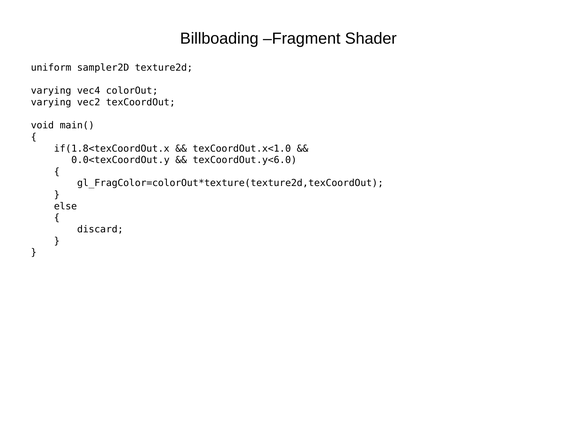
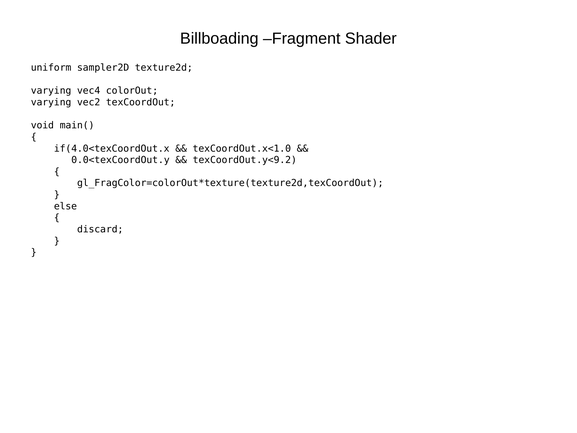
if(1.8<texCoordOut.x: if(1.8<texCoordOut.x -> if(4.0<texCoordOut.x (112, 148)
texCoordOut.y<6.0: texCoordOut.y<6.0 -> texCoordOut.y<9.2 (245, 160)
